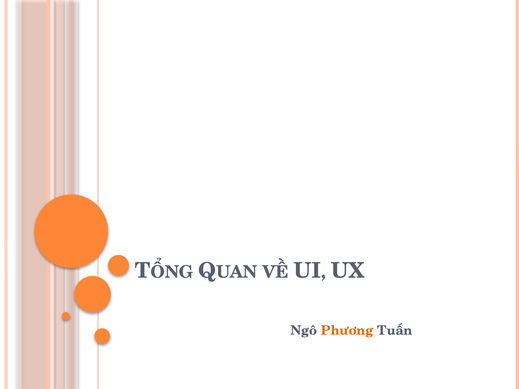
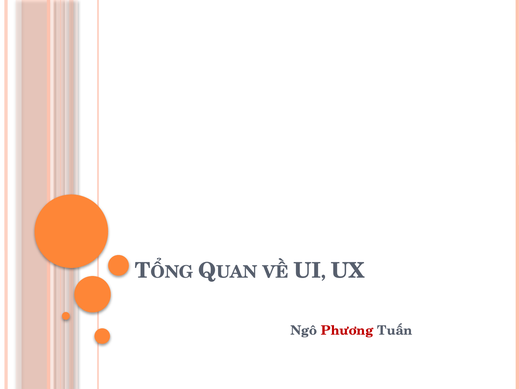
Phương colour: orange -> red (347, 331)
